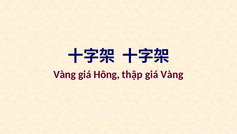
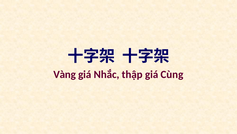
Hông: Hông -> Nhắc (107, 74)
giá Vàng: Vàng -> Cùng (172, 74)
